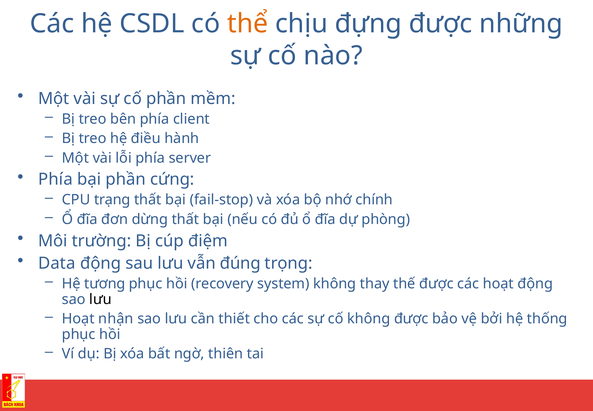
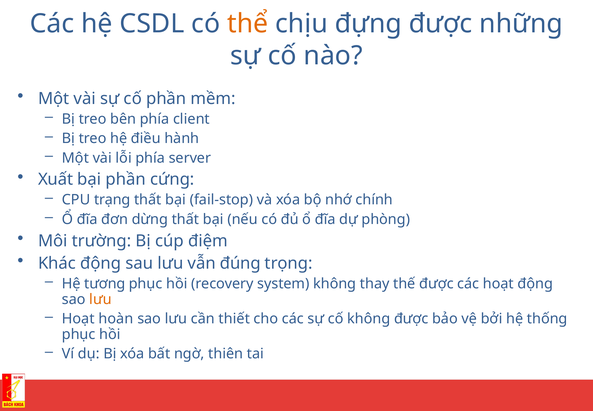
Phía: Phía -> Xuất (56, 179)
Data: Data -> Khác (57, 263)
lưu colour: black -> orange (101, 299)
nhận: nhận -> hoàn (116, 318)
